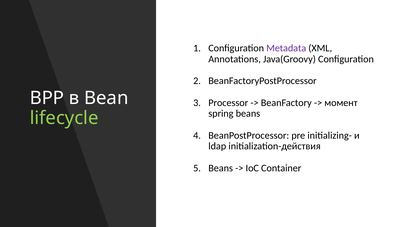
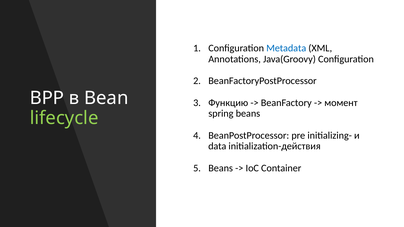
Metadata colour: purple -> blue (286, 48)
Processor: Processor -> Функцию (228, 103)
ldap: ldap -> data (217, 146)
